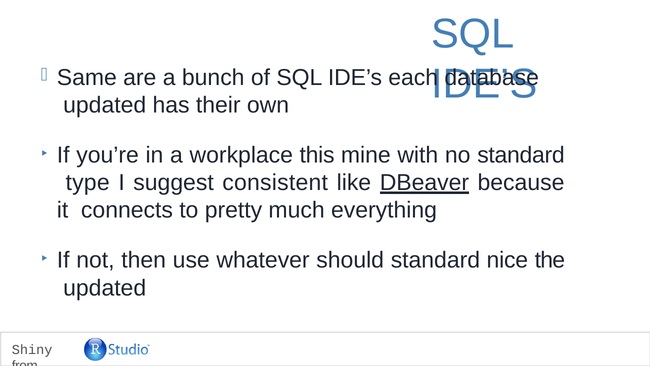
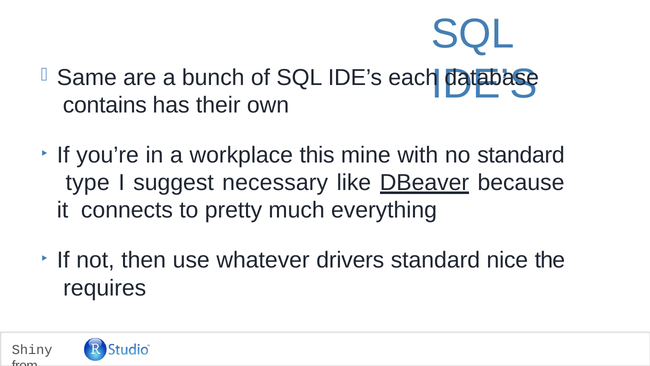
updated: updated -> contains (105, 105)
consistent: consistent -> necessary (275, 183)
should: should -> drivers (350, 260)
updated: updated -> requires (105, 288)
